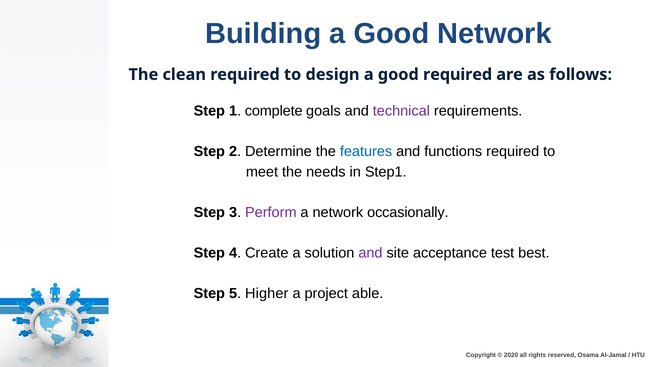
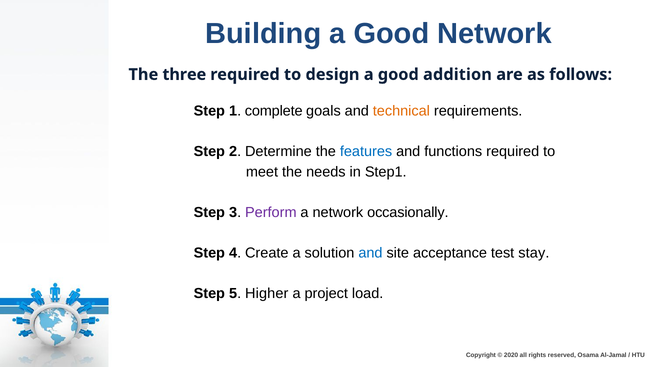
clean: clean -> three (184, 75)
good required: required -> addition (457, 75)
technical colour: purple -> orange (401, 111)
and colour: purple -> blue (370, 253)
best: best -> stay (534, 253)
able: able -> load (368, 294)
